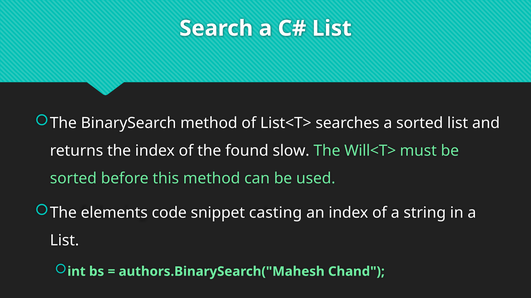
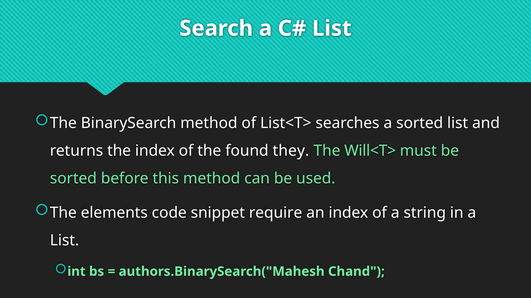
slow: slow -> they (291, 151)
casting: casting -> require (276, 213)
